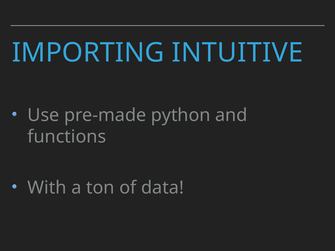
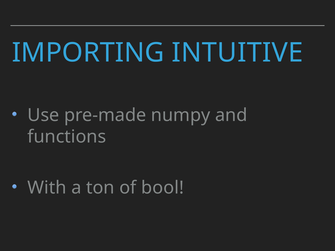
python: python -> numpy (181, 115)
data: data -> bool (162, 188)
